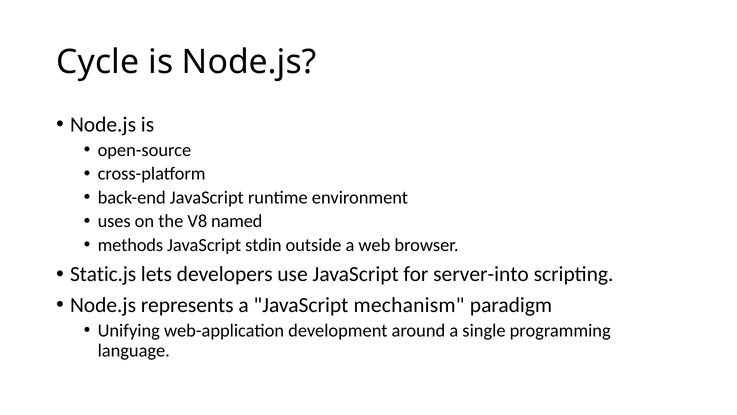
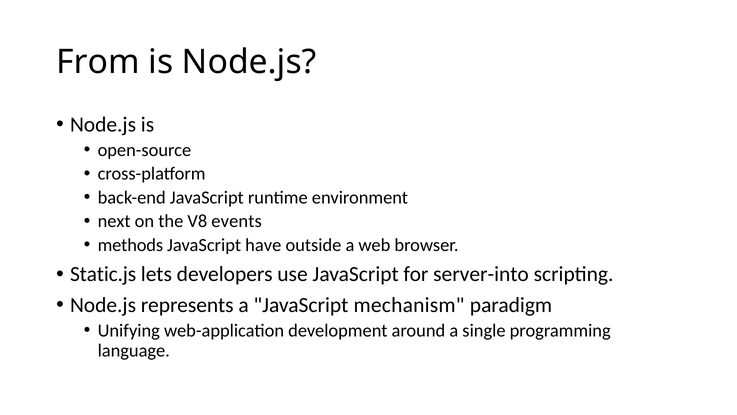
Cycle: Cycle -> From (98, 62)
uses: uses -> next (114, 221)
named: named -> events (237, 221)
stdin: stdin -> have (263, 245)
